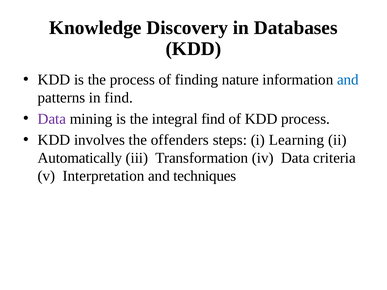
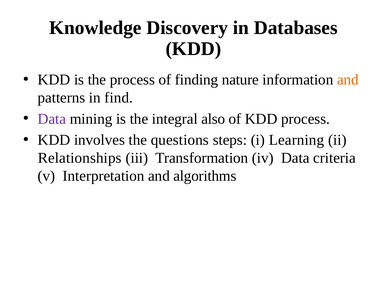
and colour: blue -> orange (348, 80)
integral find: find -> also (213, 119)
offenders: offenders -> questions (180, 140)
Automatically: Automatically -> Relationships (80, 158)
techniques: techniques -> algorithms (205, 176)
